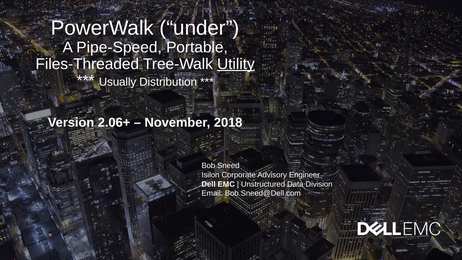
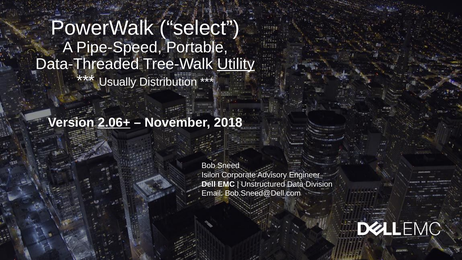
under: under -> select (200, 28)
Files-Threaded: Files-Threaded -> Data-Threaded (87, 64)
2.06+ underline: none -> present (114, 122)
